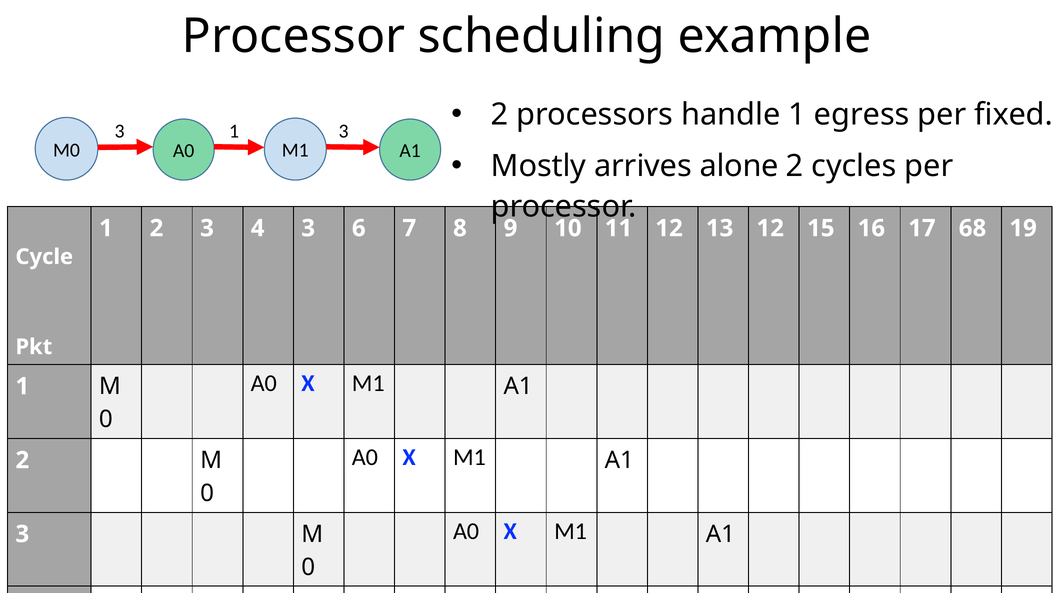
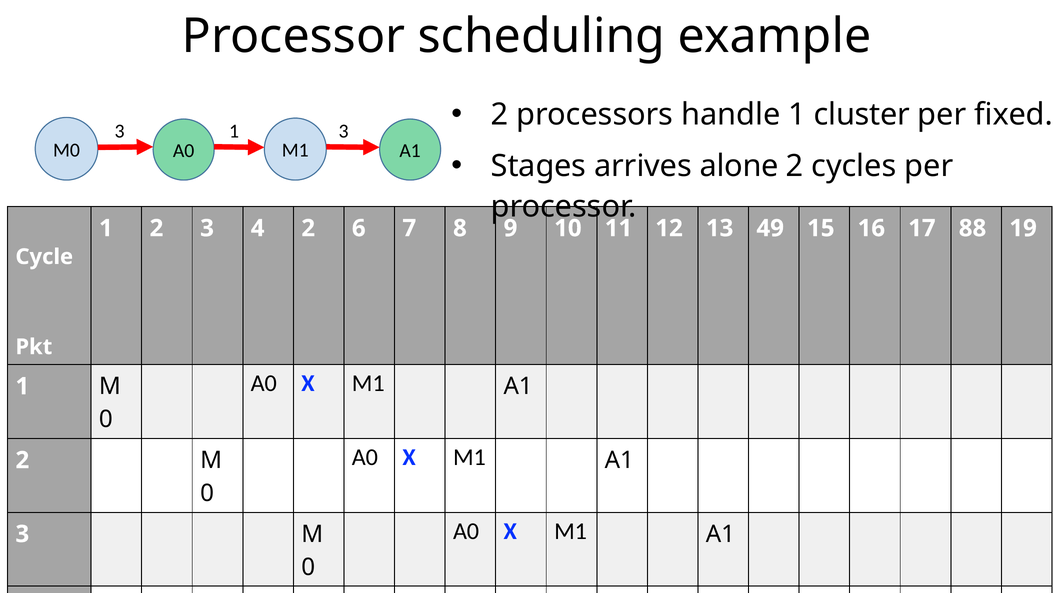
egress: egress -> cluster (862, 115)
Mostly: Mostly -> Stages (538, 166)
4 3: 3 -> 2 (308, 228)
13 12: 12 -> 49 (770, 228)
68: 68 -> 88 (973, 228)
